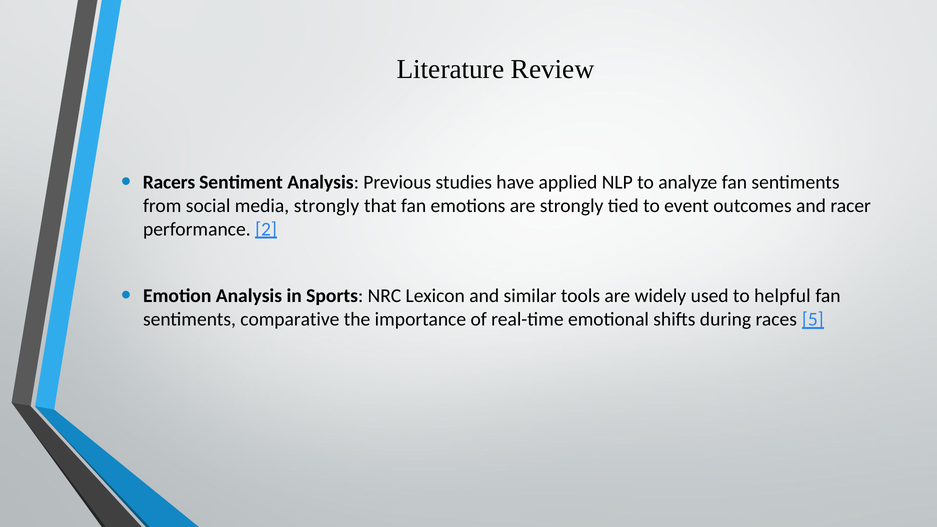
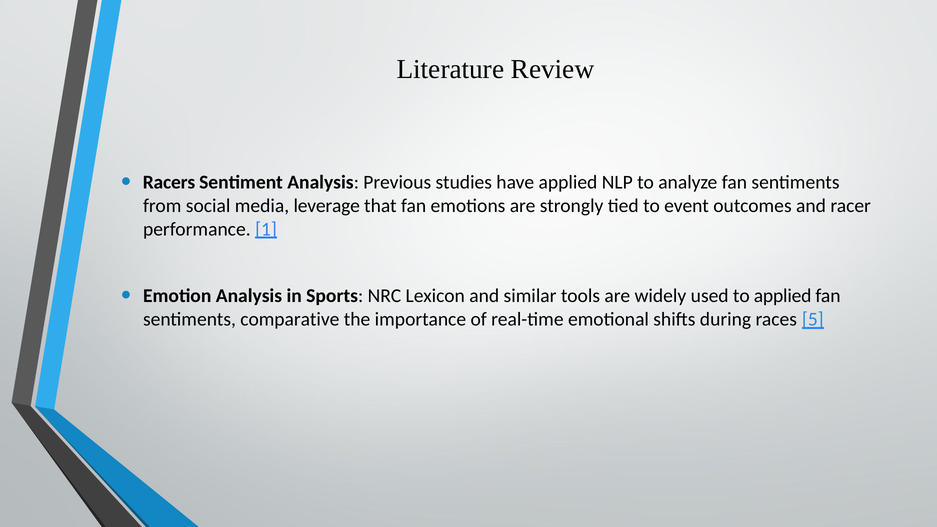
media strongly: strongly -> leverage (327, 206)
2: 2 -> 1 (266, 229)
to helpful: helpful -> applied (783, 296)
